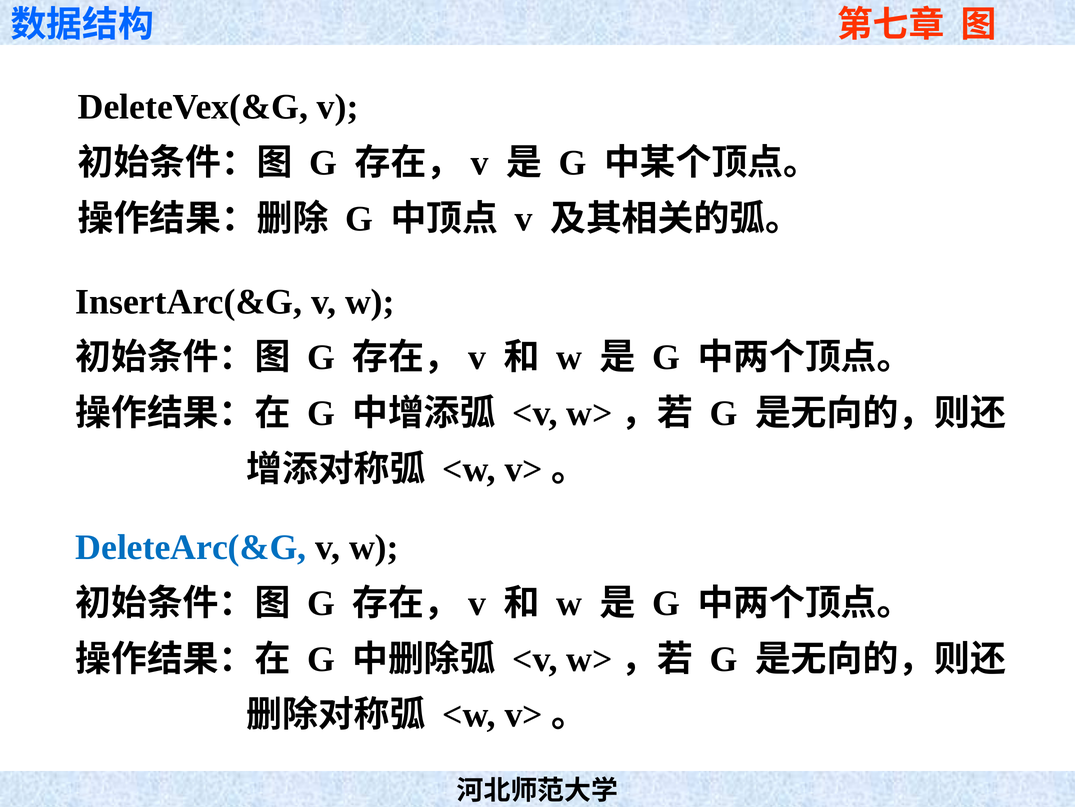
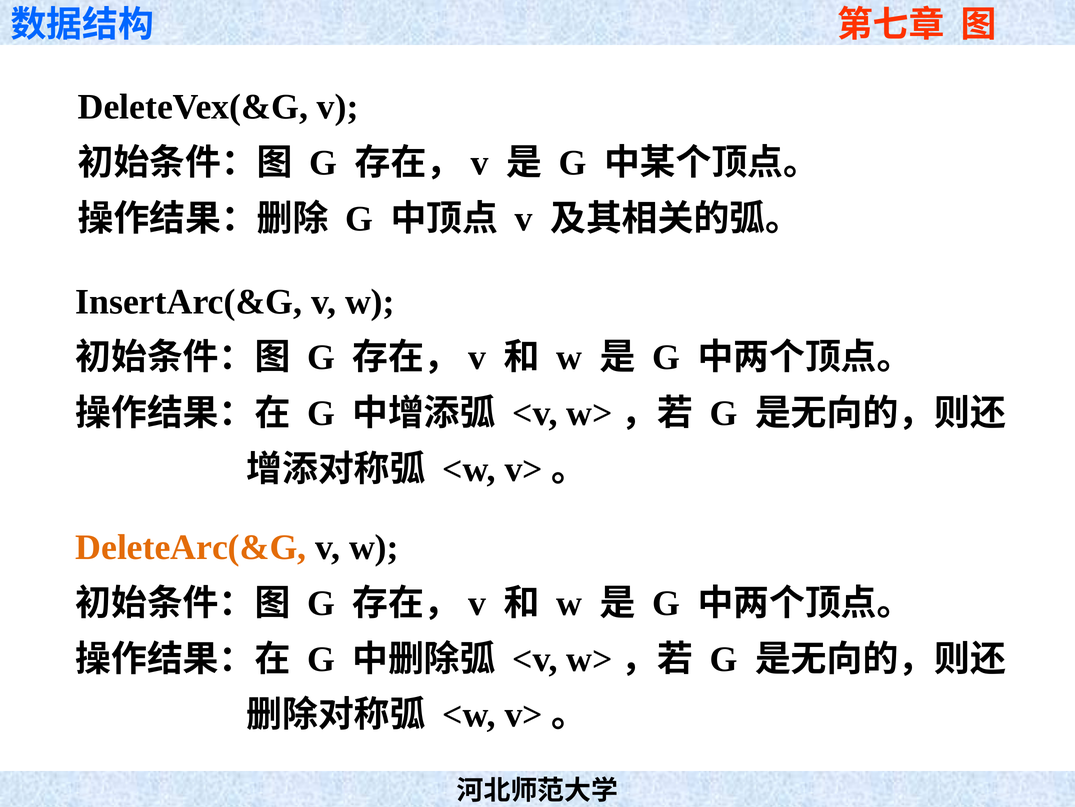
DeleteArc(&G colour: blue -> orange (191, 547)
